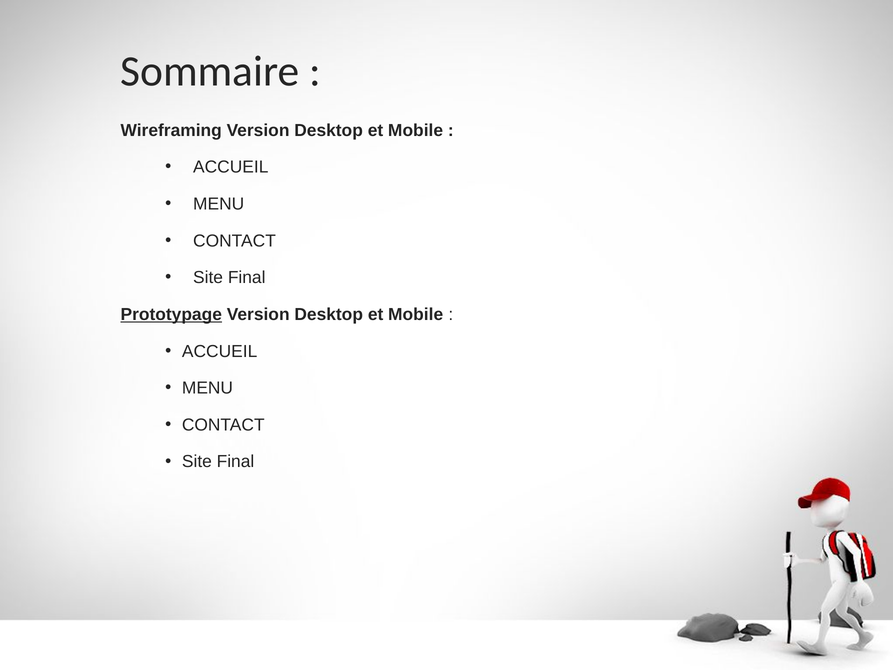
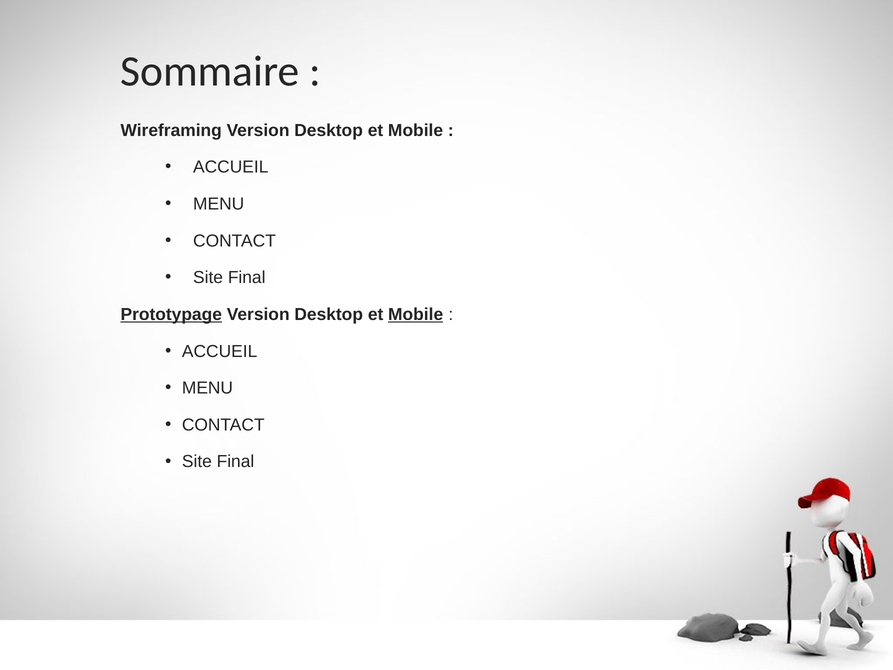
Mobile underline: none -> present (416, 314)
